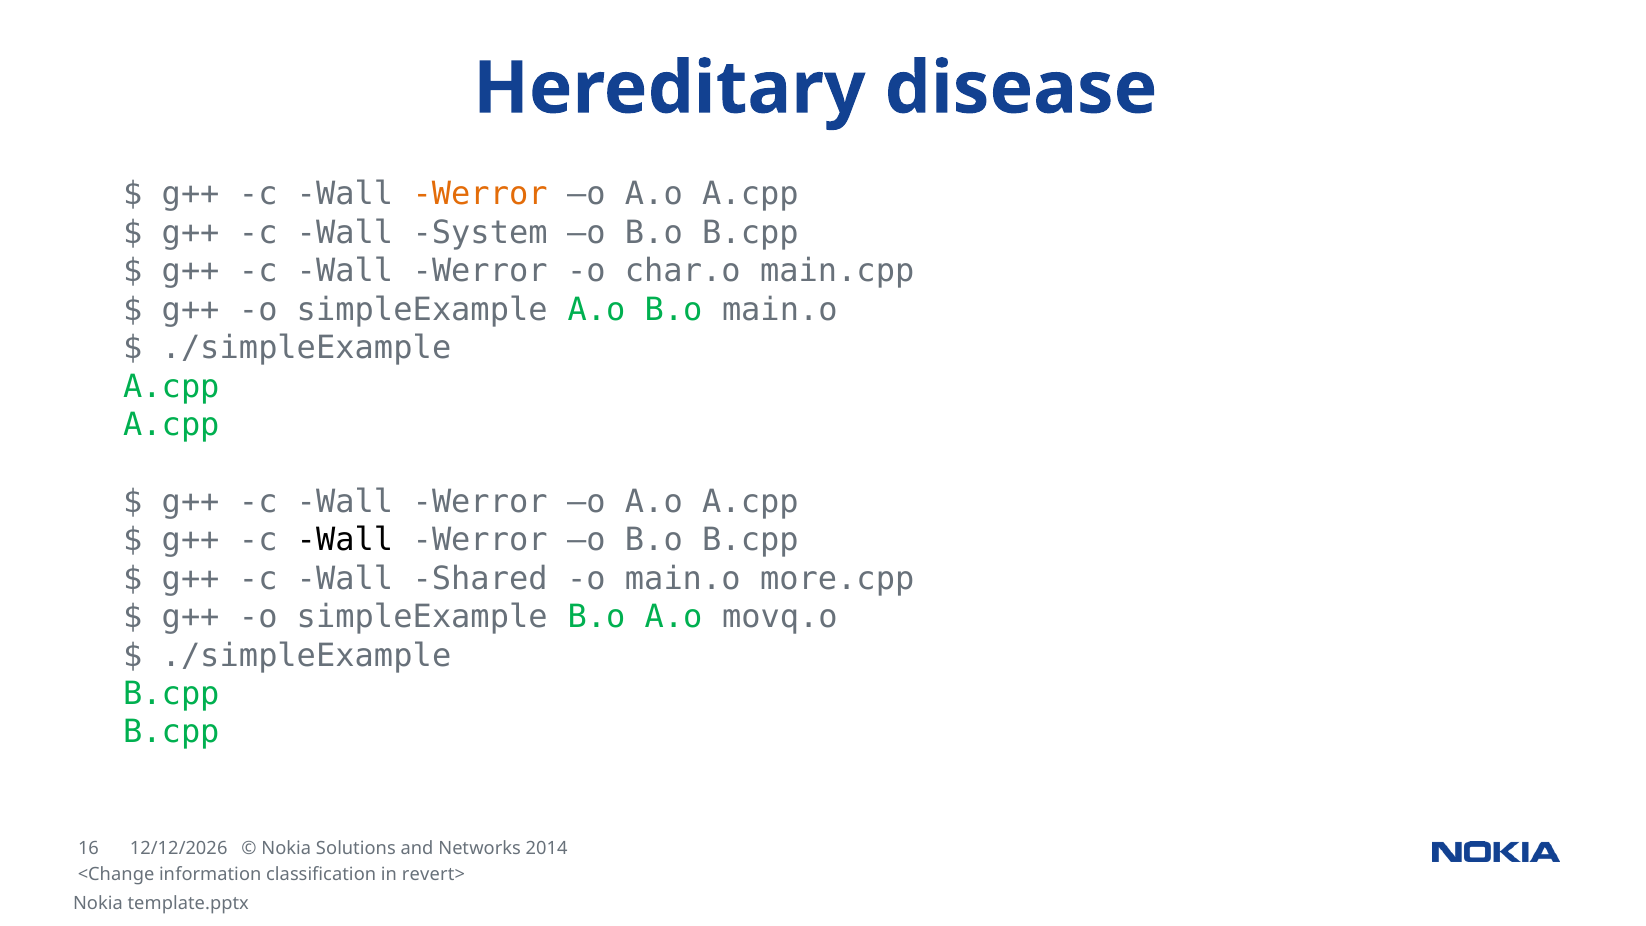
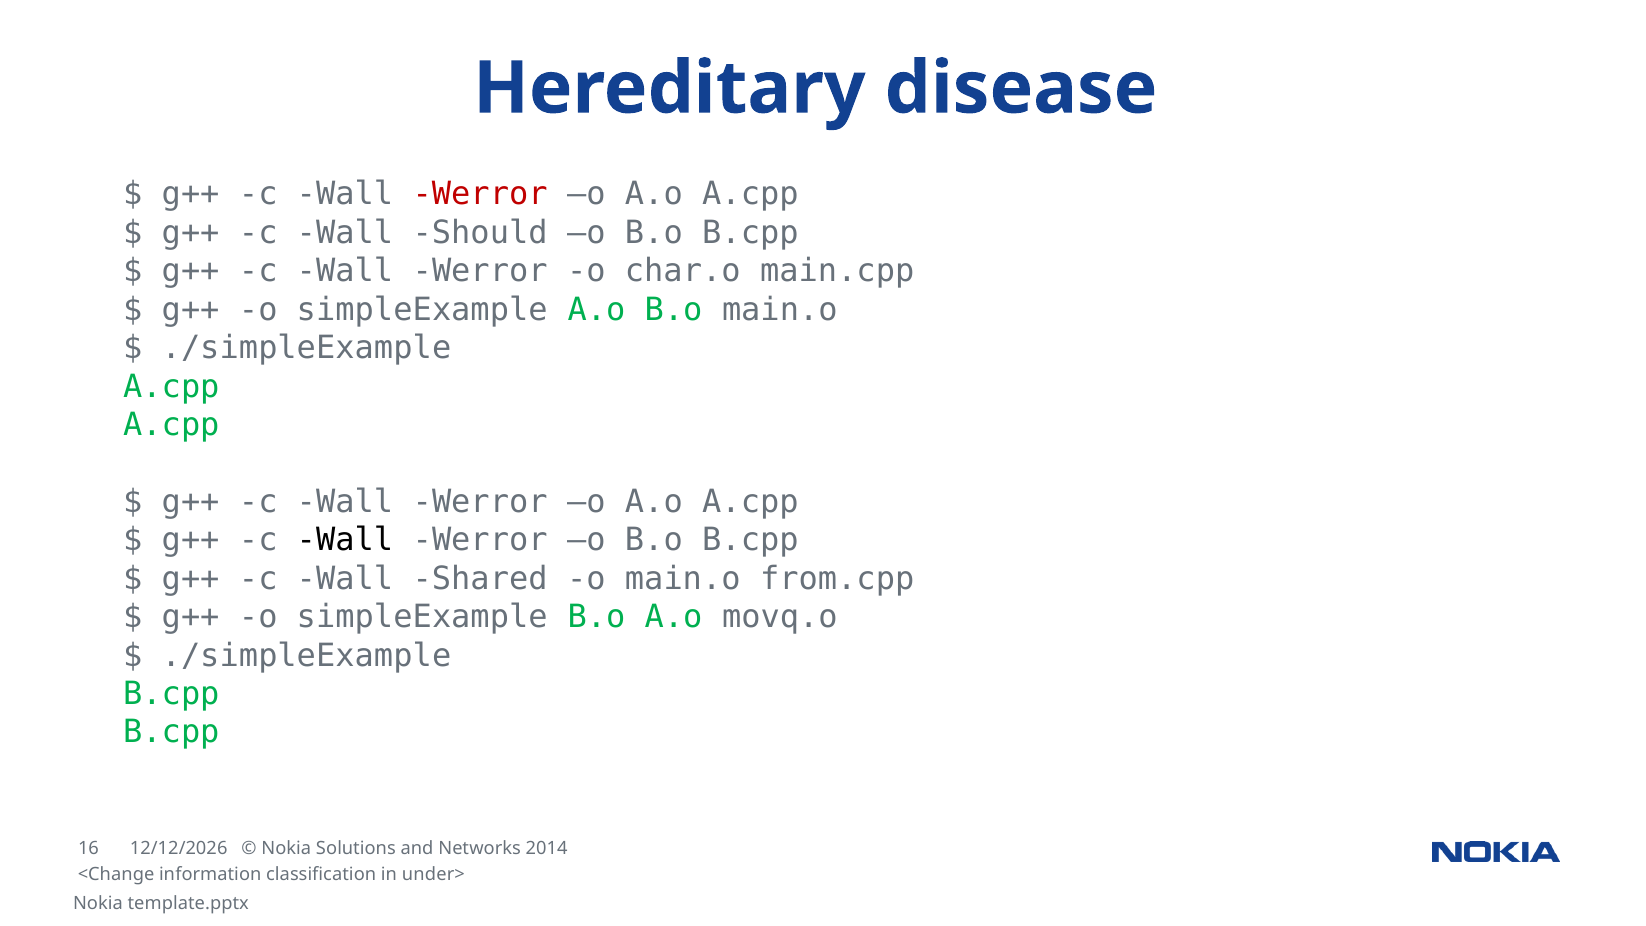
Werror colour: orange -> red (480, 194)
System: System -> Should (480, 233)
more.cpp: more.cpp -> from.cpp (837, 579)
revert>: revert> -> under> (433, 874)
